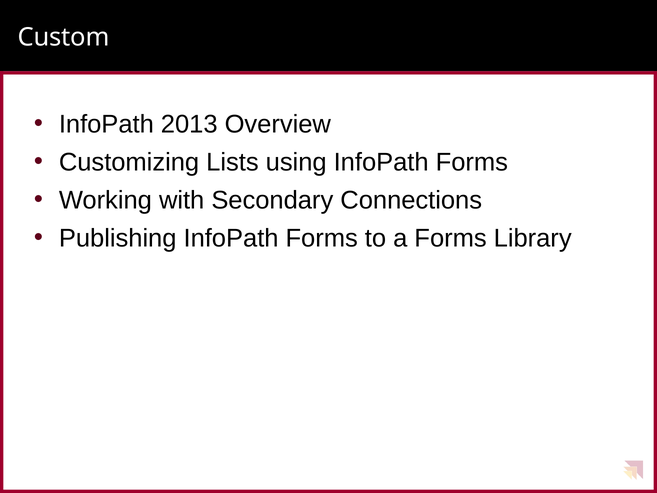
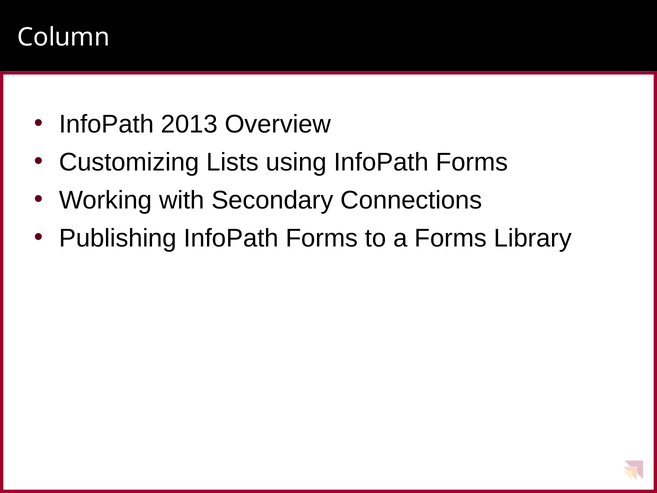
Custom: Custom -> Column (64, 37)
